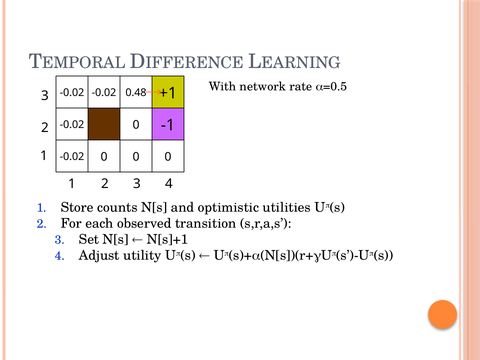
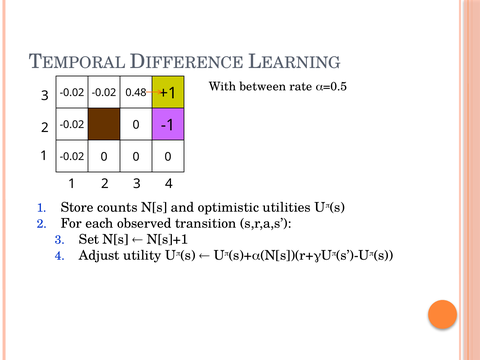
network: network -> between (263, 86)
